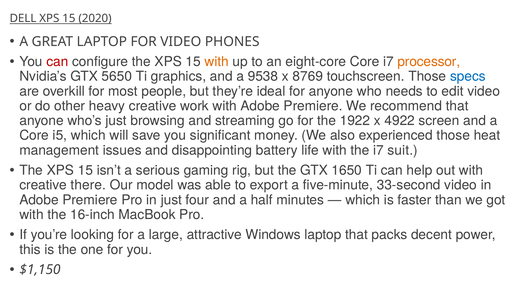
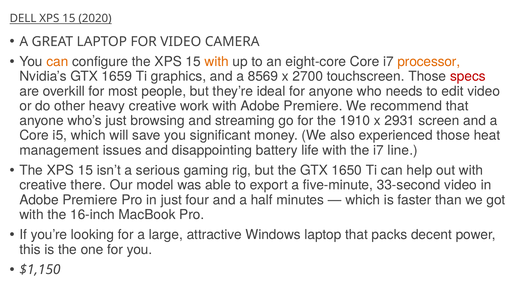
PHONES: PHONES -> CAMERA (232, 42)
can colour: red -> orange (57, 62)
5650: 5650 -> 1659 (117, 77)
9538: 9538 -> 8569 (263, 77)
8769: 8769 -> 2700 (308, 77)
specs colour: blue -> red (468, 77)
1922: 1922 -> 1910 (355, 121)
4922: 4922 -> 2931 (400, 121)
suit: suit -> line (403, 150)
